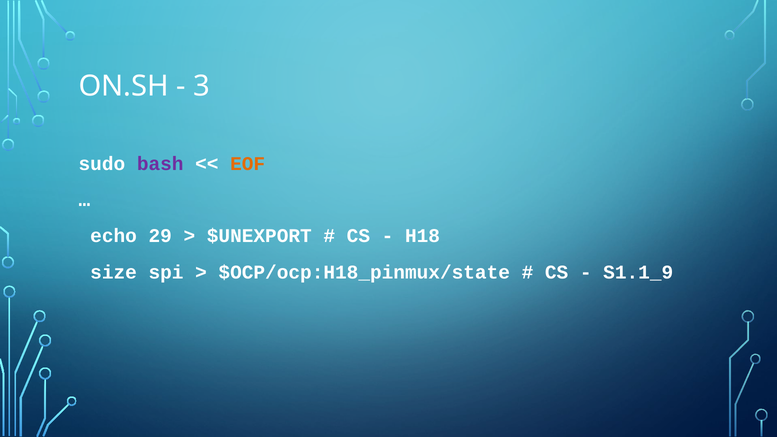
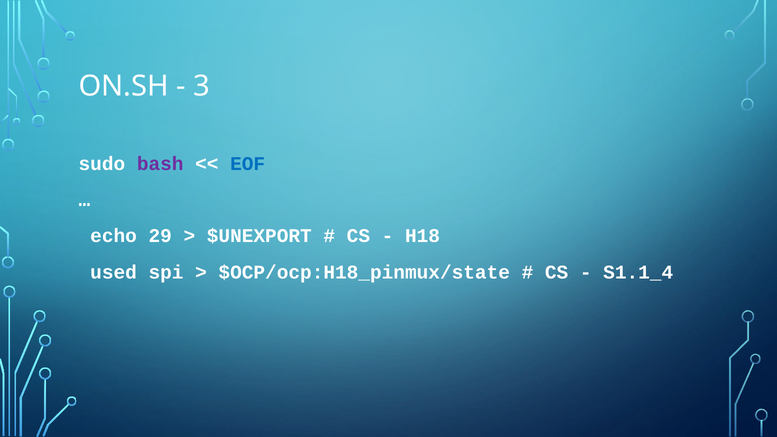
EOF colour: orange -> blue (248, 164)
size: size -> used (114, 272)
S1.1_9: S1.1_9 -> S1.1_4 (638, 272)
